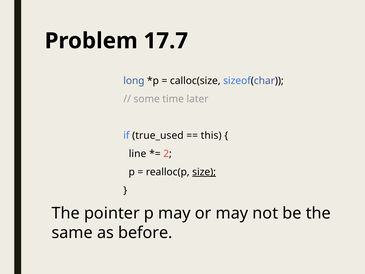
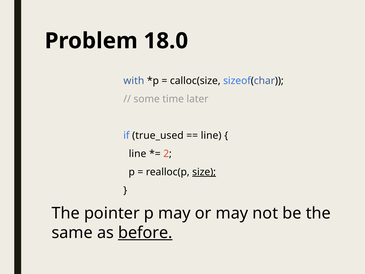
17.7: 17.7 -> 18.0 (166, 41)
long: long -> with (134, 81)
this: this -> line (211, 135)
before underline: none -> present (145, 233)
